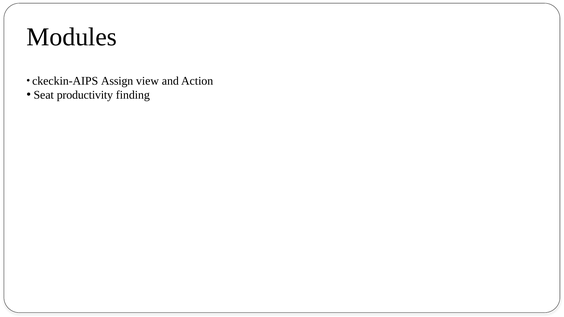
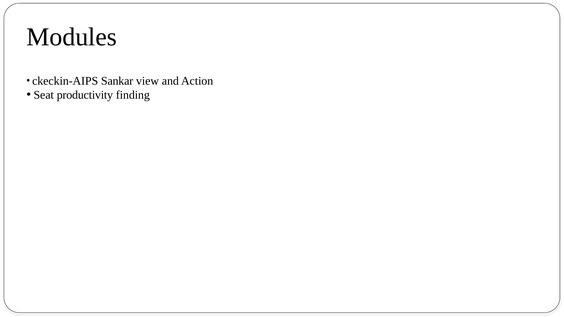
Assign: Assign -> Sankar (117, 81)
